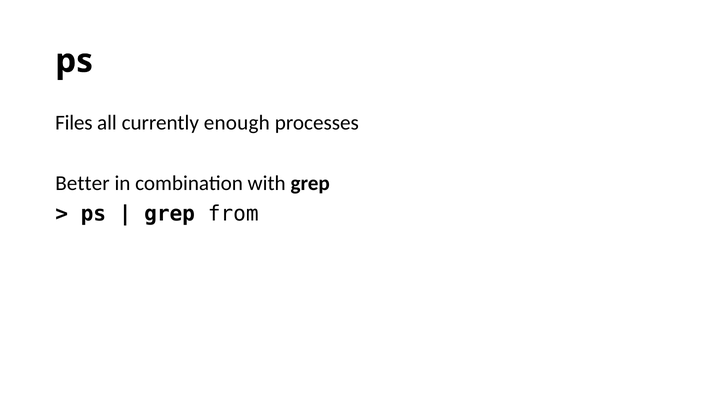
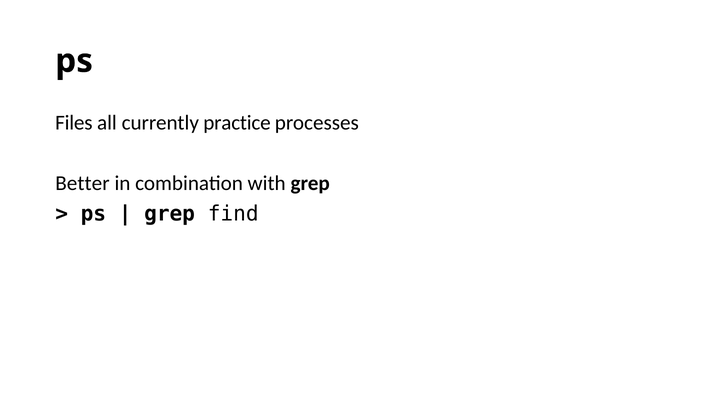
enough: enough -> practice (237, 123)
from: from -> find (233, 214)
